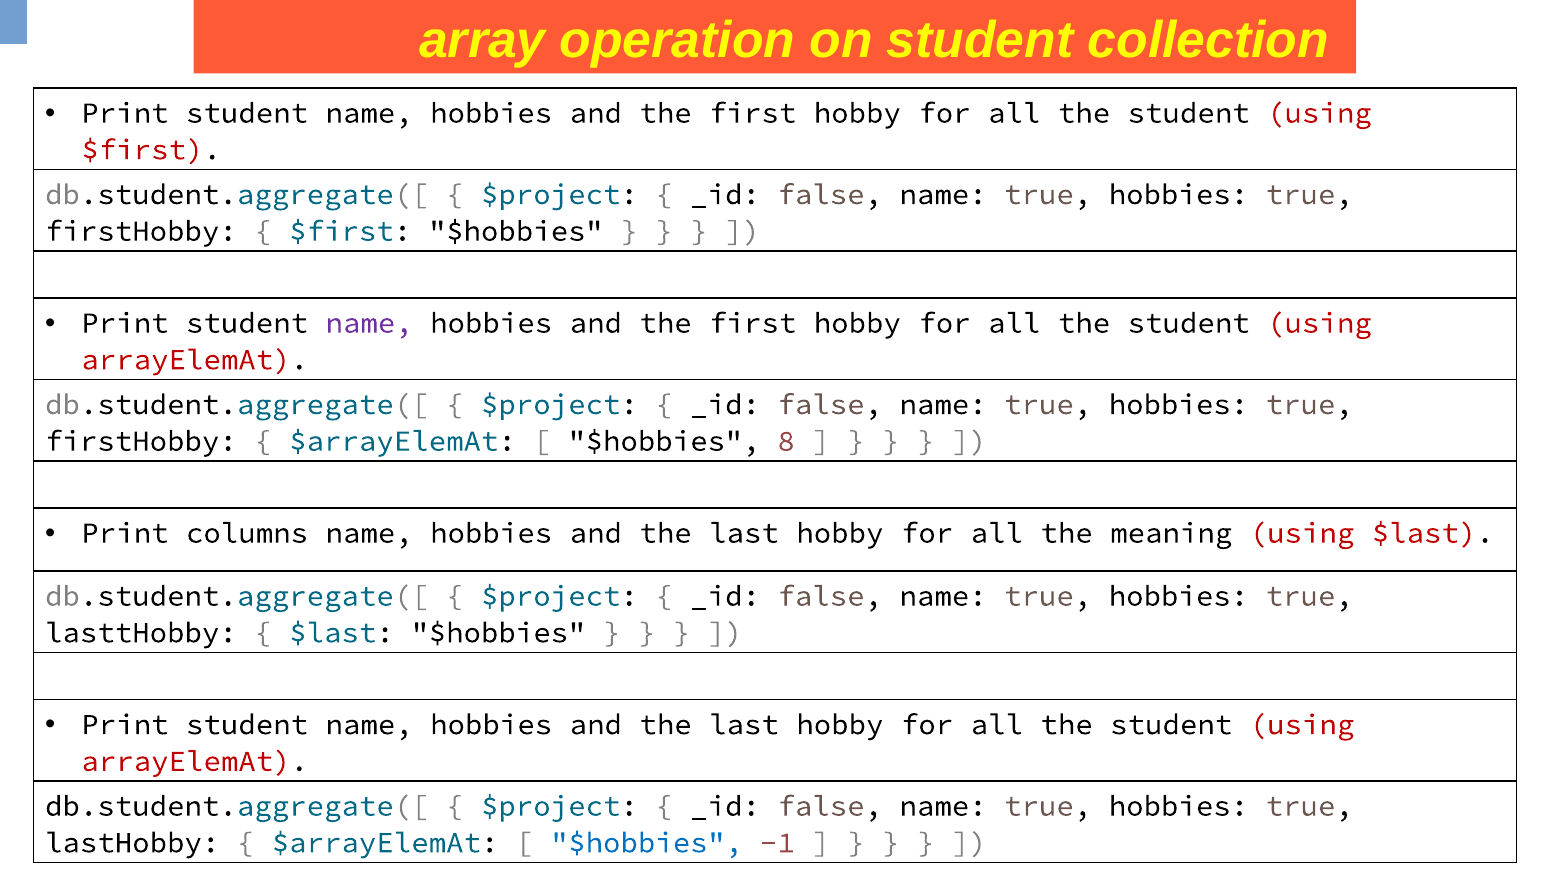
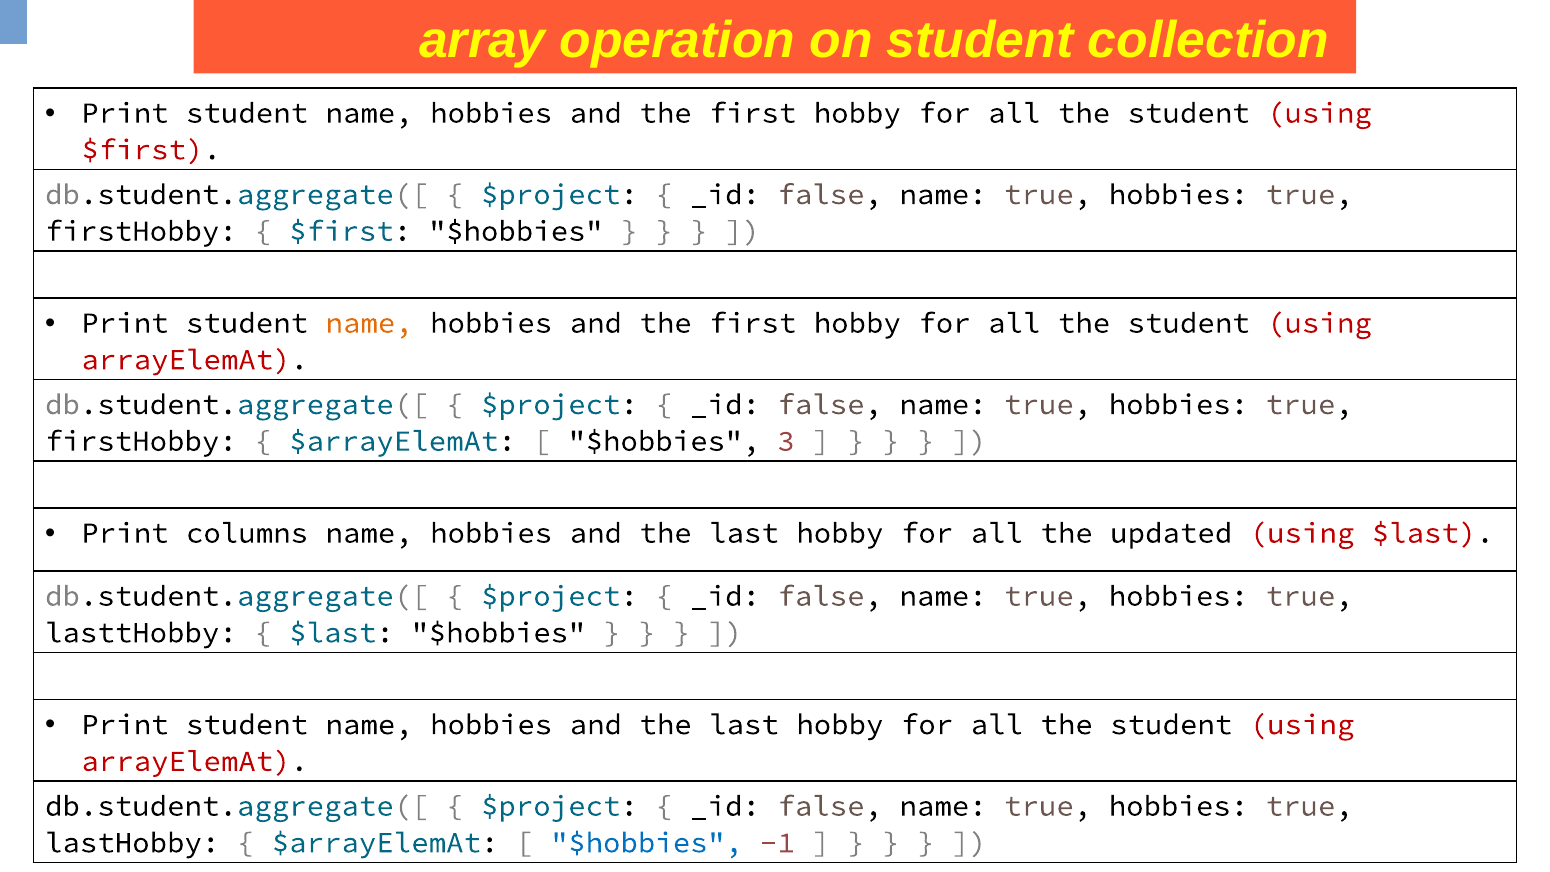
name colour: purple -> orange (369, 323)
8: 8 -> 3 (786, 441)
meaning: meaning -> updated (1171, 533)
